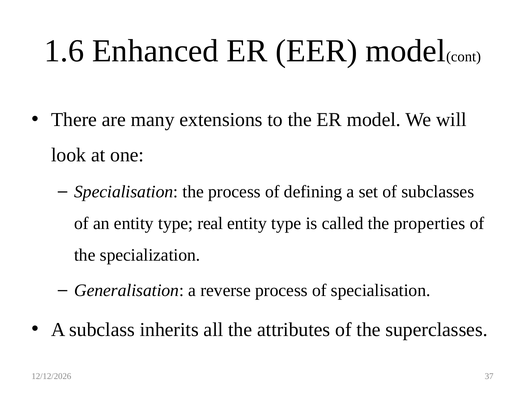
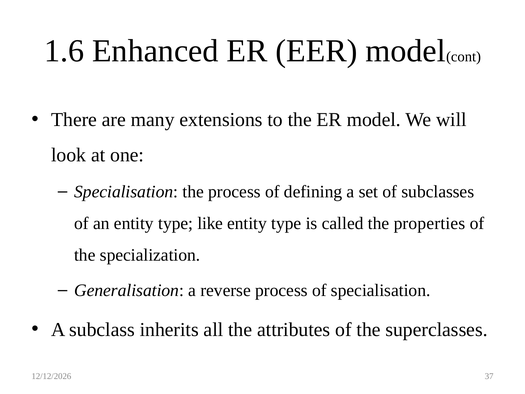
real: real -> like (210, 223)
